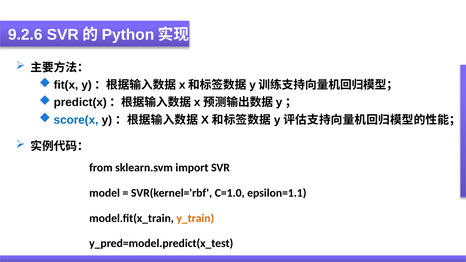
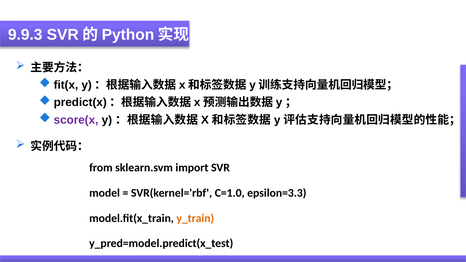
9.2.6: 9.2.6 -> 9.9.3 (25, 35)
score(x colour: blue -> purple (76, 120)
epsilon=1.1: epsilon=1.1 -> epsilon=3.3 (277, 193)
